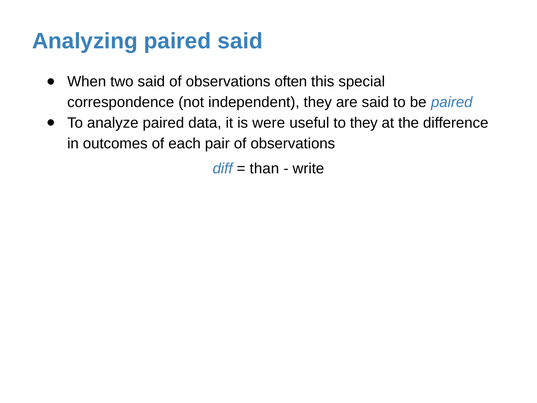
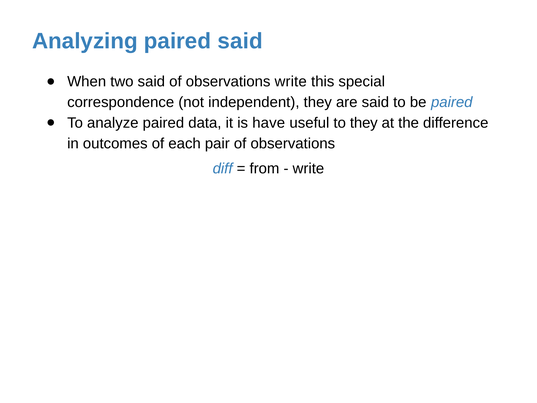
observations often: often -> write (291, 82)
were: were -> have (269, 123)
than: than -> from (264, 168)
